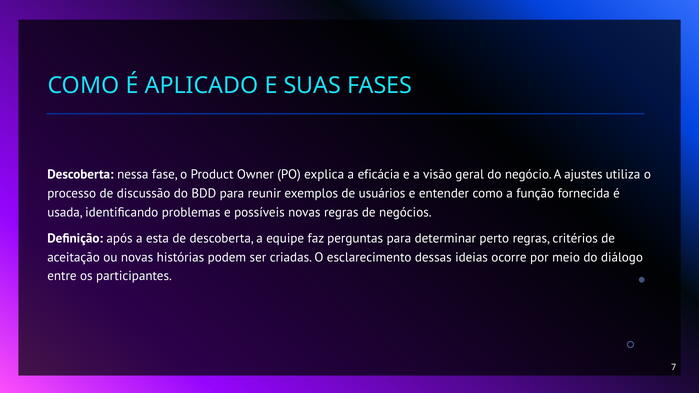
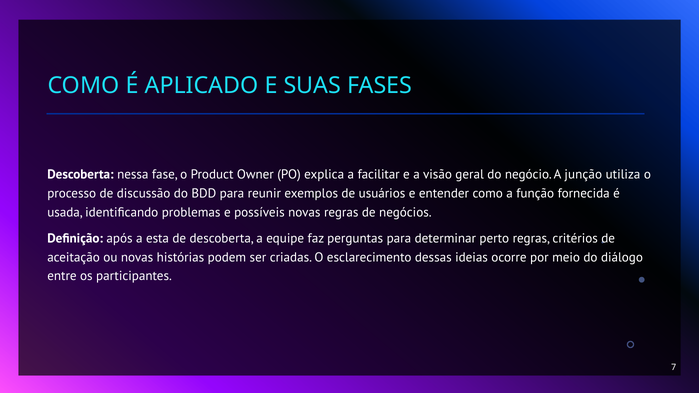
eficácia: eficácia -> facilitar (379, 175)
ajustes: ajustes -> junção (583, 175)
